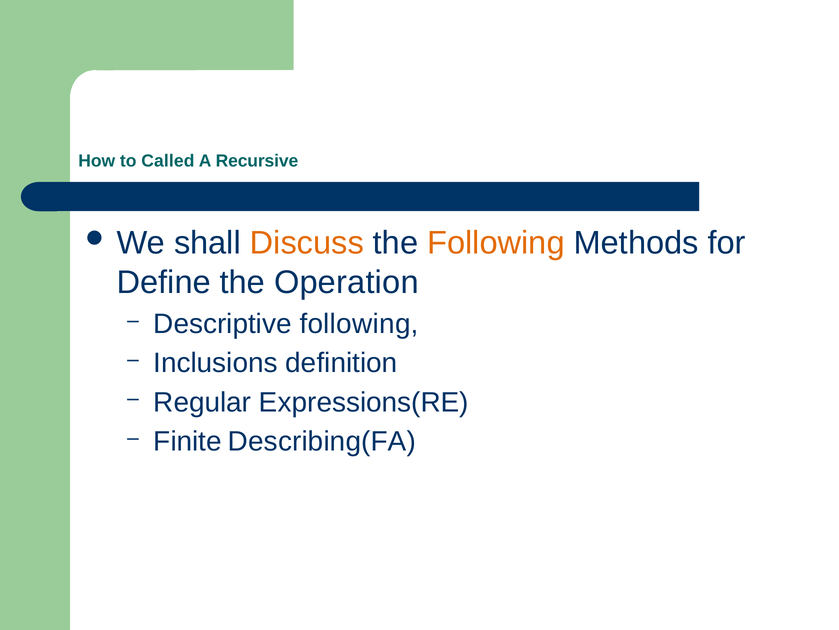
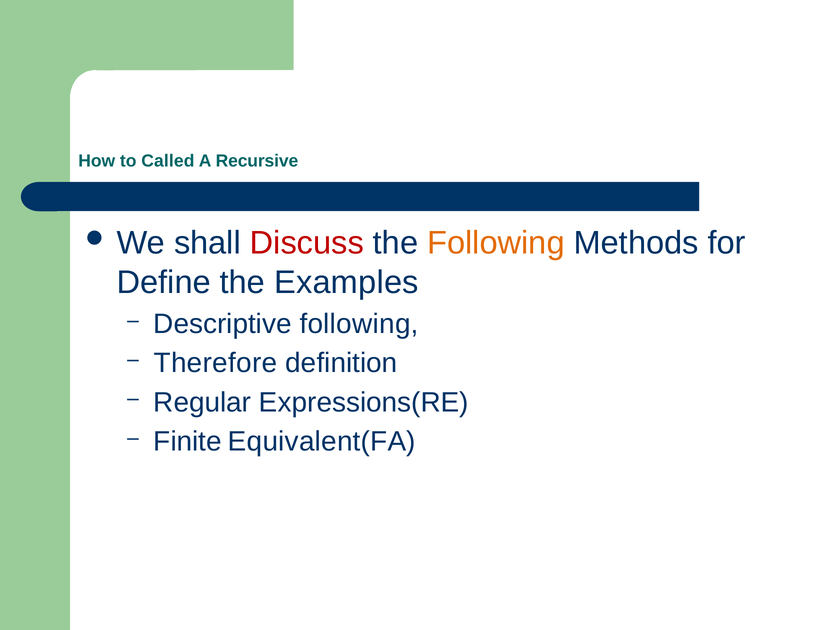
Discuss colour: orange -> red (307, 243)
Operation: Operation -> Examples (346, 282)
Inclusions: Inclusions -> Therefore (215, 363)
Describing(FA: Describing(FA -> Equivalent(FA (322, 441)
